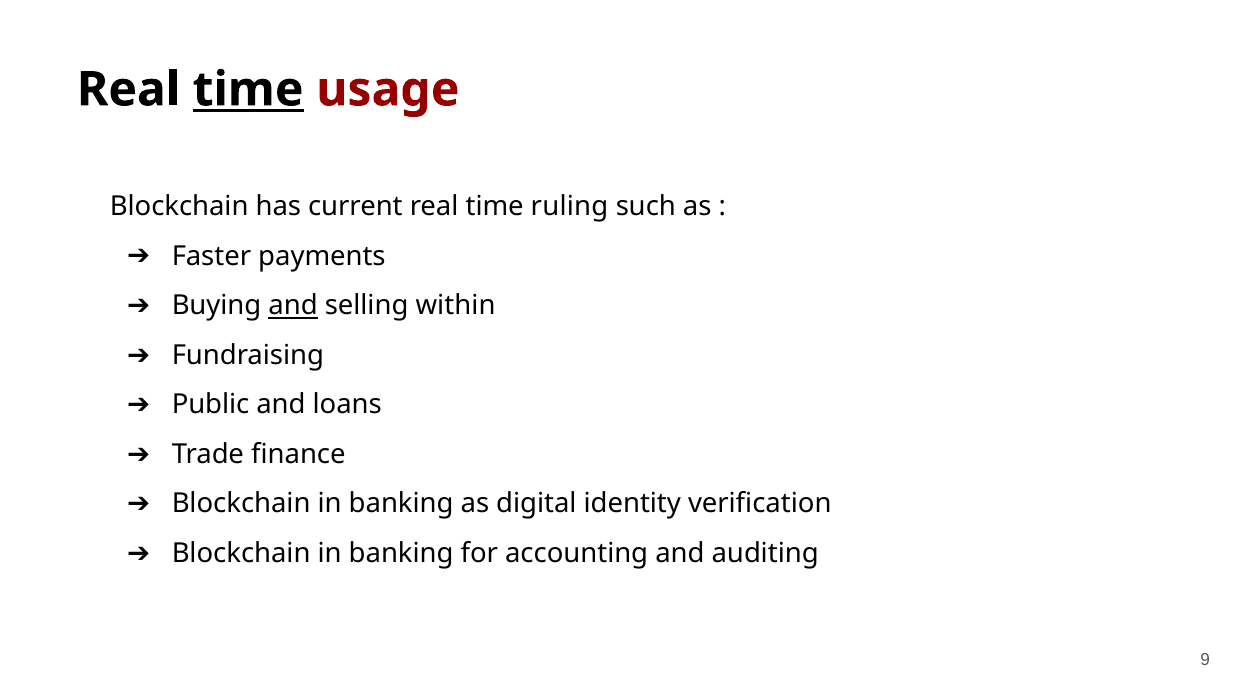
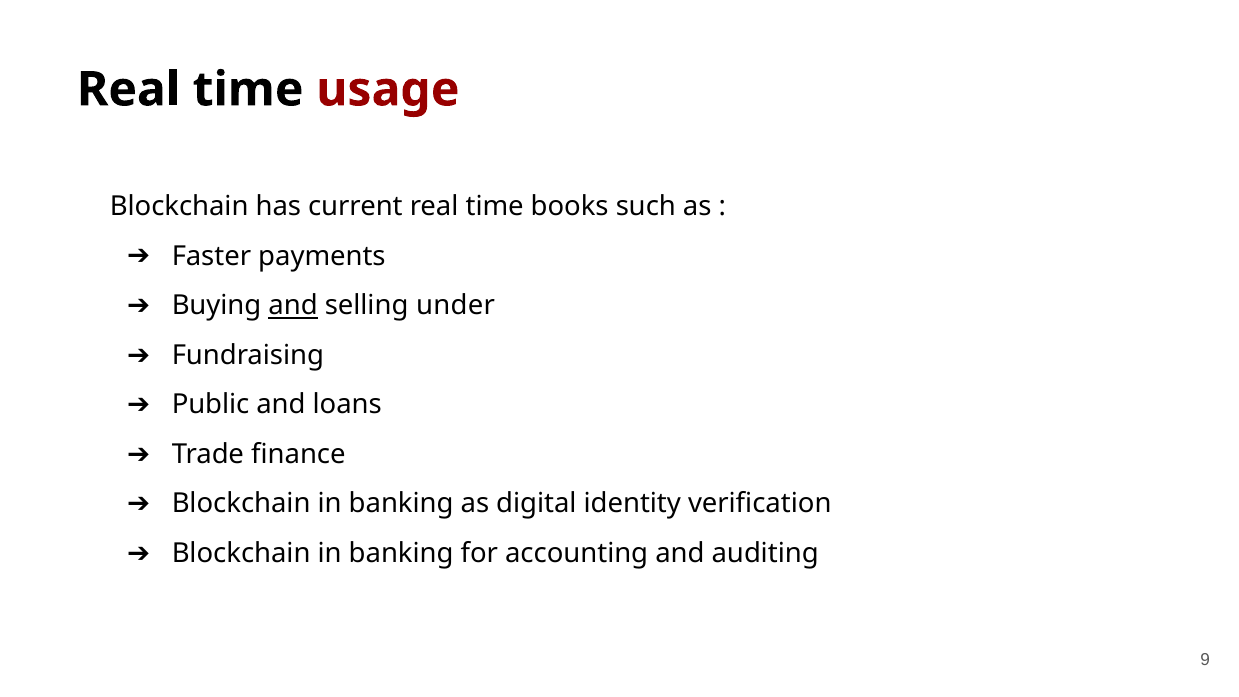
time underline: present -> none (248, 90)
ruling: ruling -> books (570, 207)
within: within -> under (455, 306)
